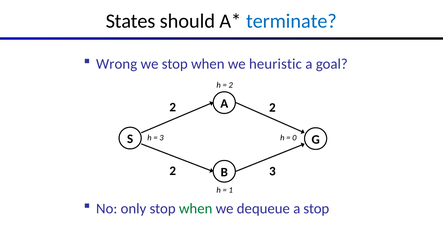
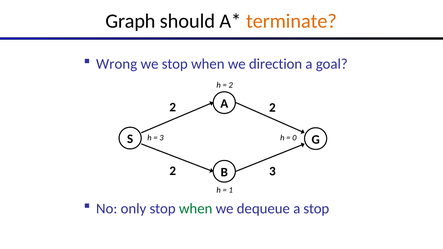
States: States -> Graph (131, 21)
terminate colour: blue -> orange (291, 21)
heuristic: heuristic -> direction (276, 64)
